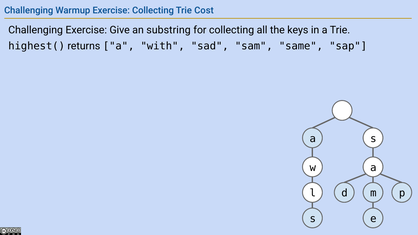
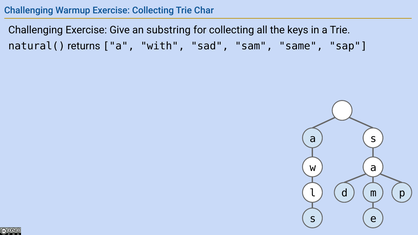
Cost: Cost -> Char (204, 10)
highest(: highest( -> natural( (37, 46)
